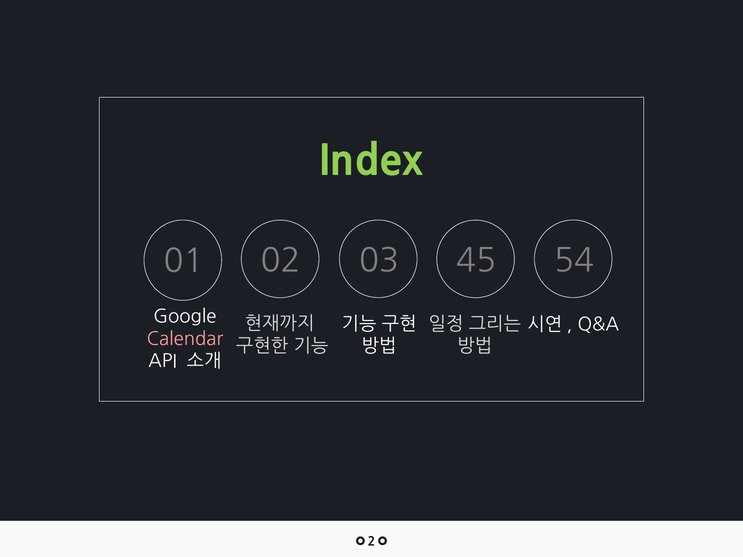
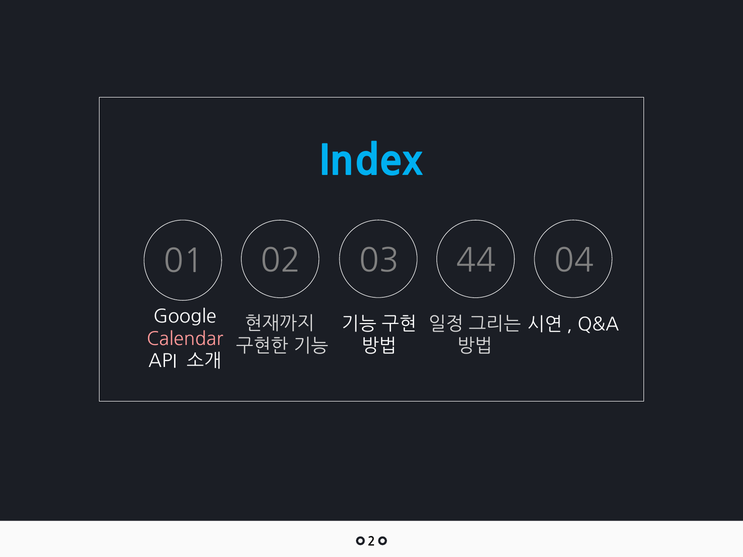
Index colour: light green -> light blue (371, 162)
54: 54 -> 04 (574, 261)
45: 45 -> 44 (476, 261)
